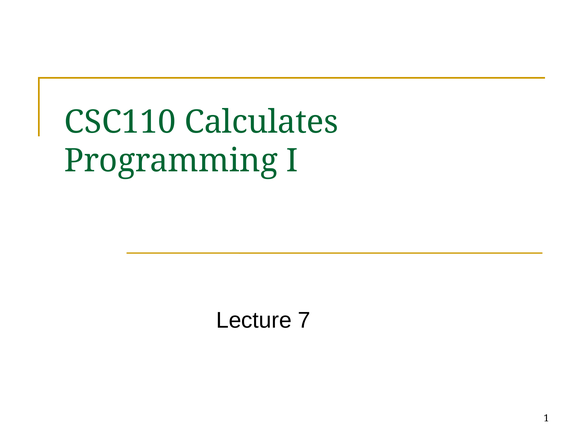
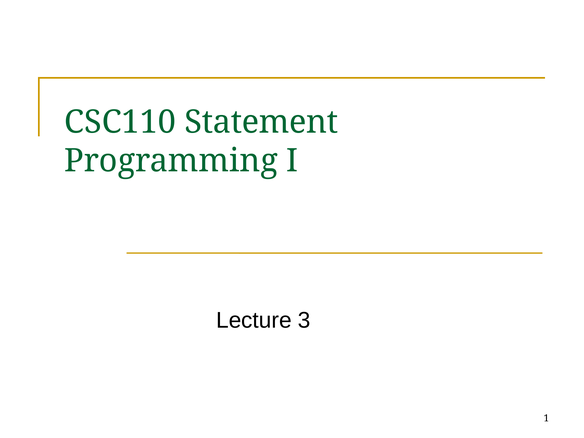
Calculates: Calculates -> Statement (261, 122)
7: 7 -> 3 (304, 320)
